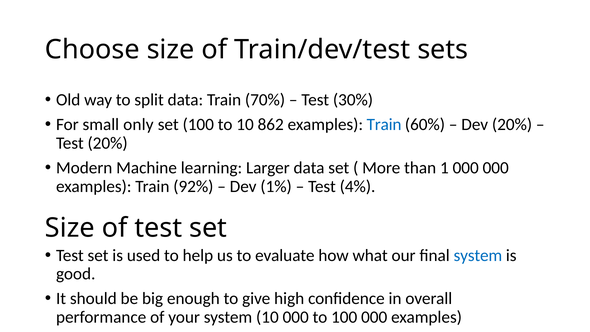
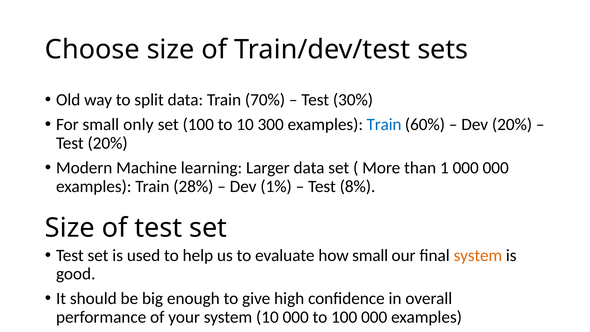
862: 862 -> 300 (271, 124)
92%: 92% -> 28% (193, 186)
4%: 4% -> 8% (358, 186)
how what: what -> small (370, 255)
system colour: blue -> orange (478, 255)
